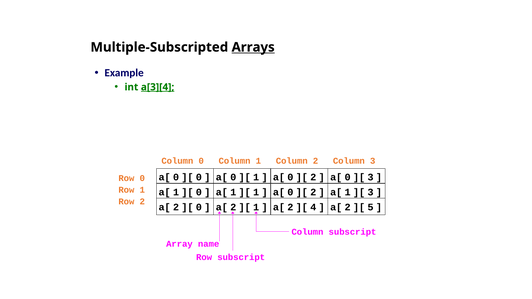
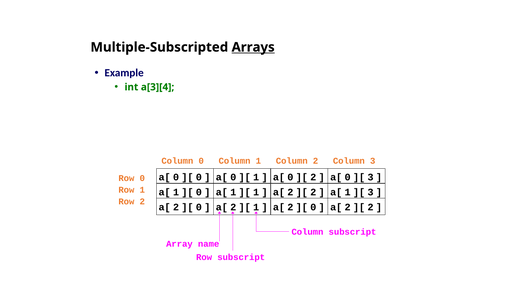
a[3][4 underline: present -> none (158, 87)
0: 0 -> 2 (290, 192)
4: 4 -> 0 (313, 207)
5: 5 -> 2 (370, 207)
